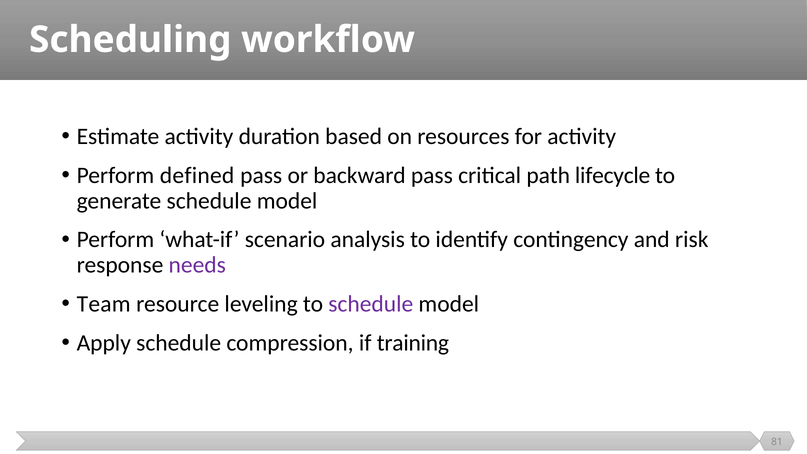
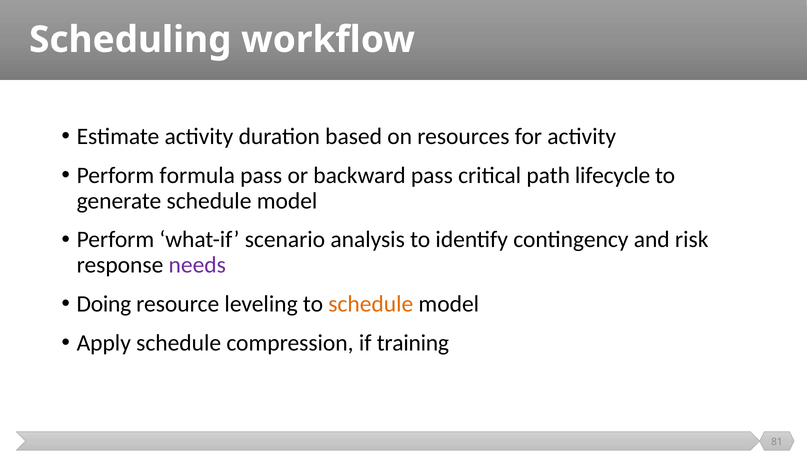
defined: defined -> formula (197, 175)
Team: Team -> Doing (104, 304)
schedule colour: purple -> orange (371, 304)
